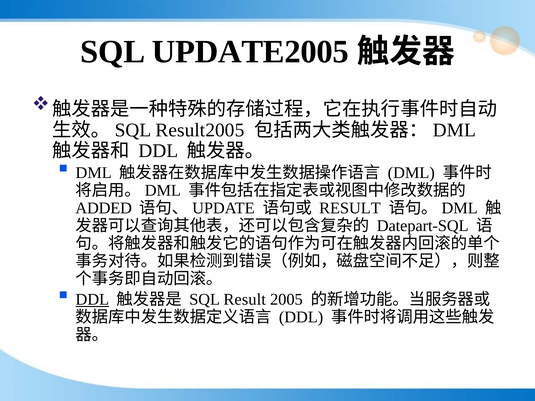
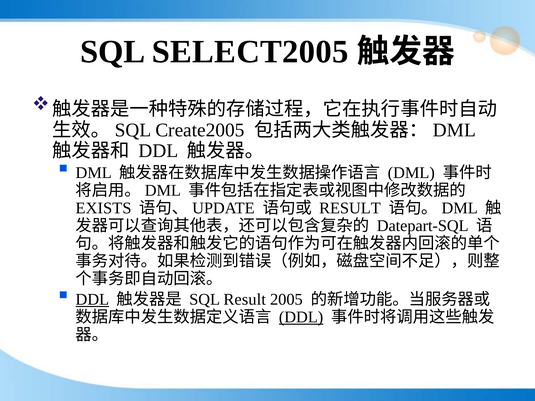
UPDATE2005: UPDATE2005 -> SELECT2005 (250, 52)
Result2005: Result2005 -> Create2005 (200, 130)
ADDED: ADDED -> EXISTS (104, 208)
DDL underline: none -> present (301, 317)
